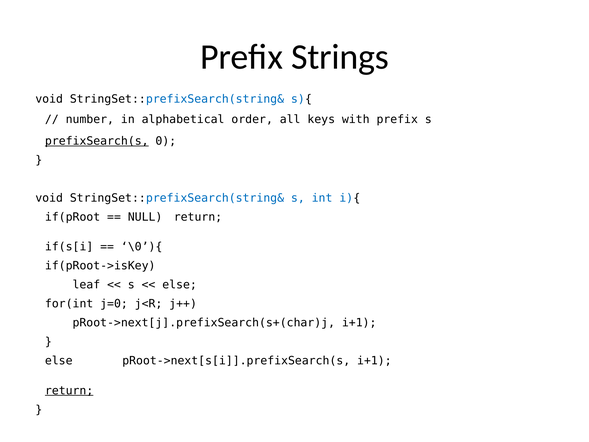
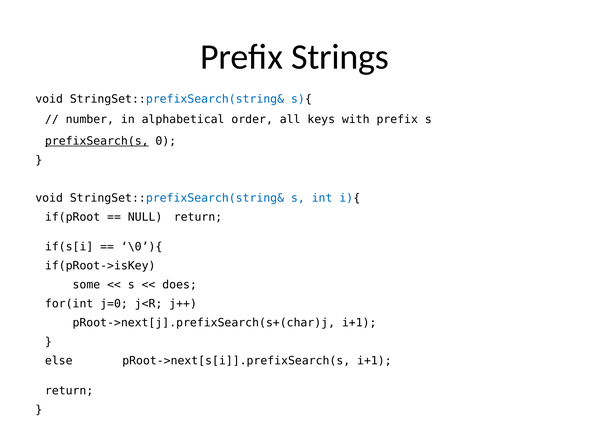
leaf: leaf -> some (86, 285)
else: else -> does (180, 285)
return underline: present -> none (69, 390)
